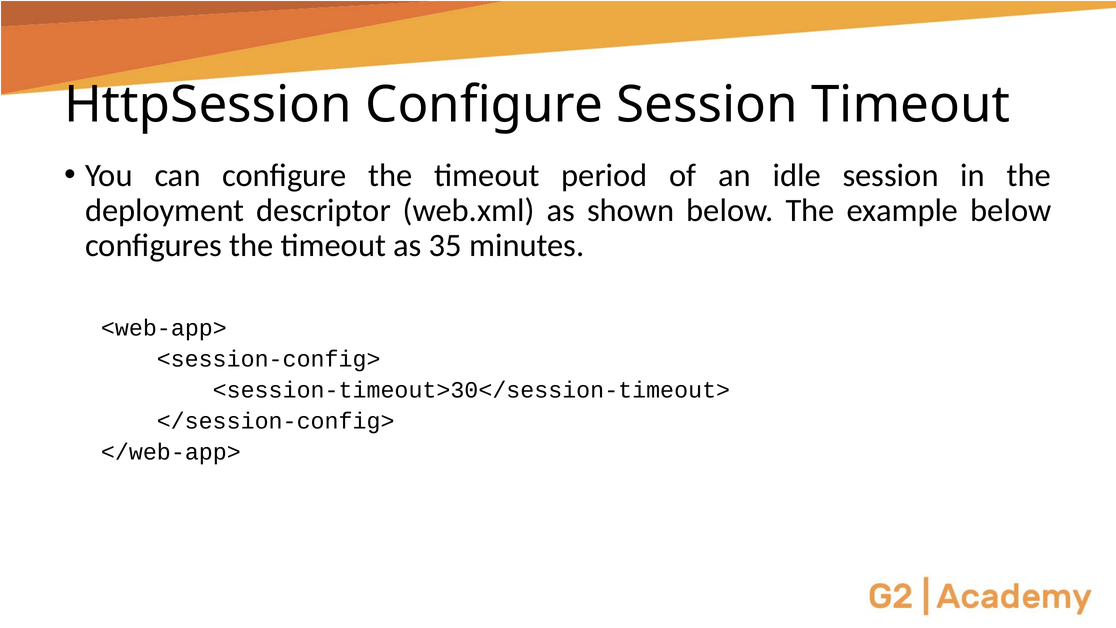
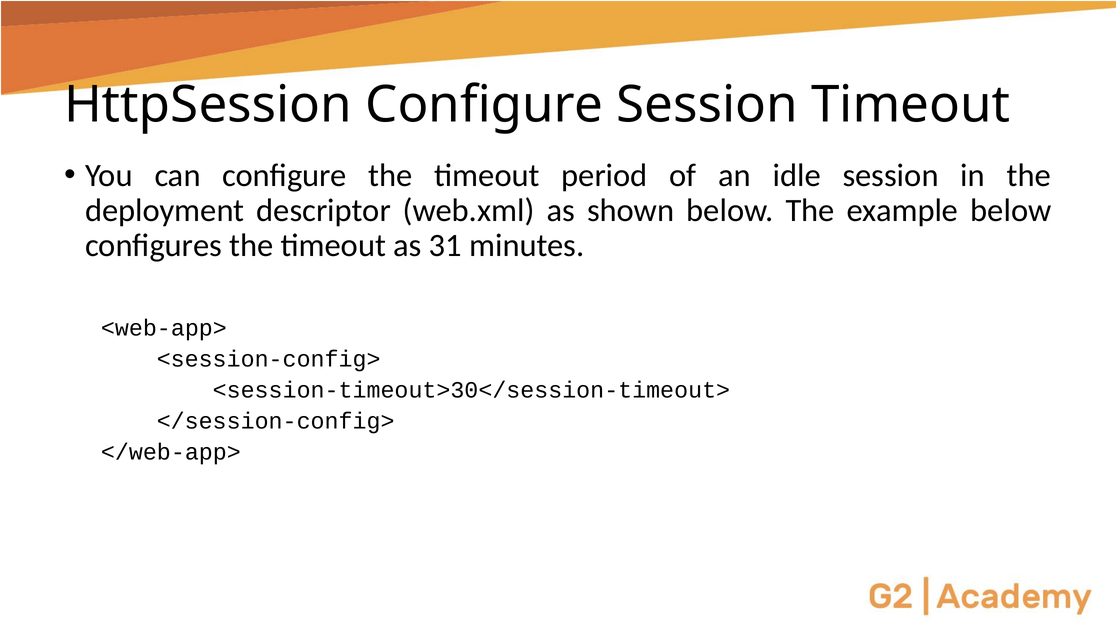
35: 35 -> 31 (445, 245)
